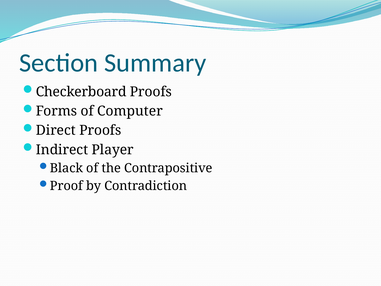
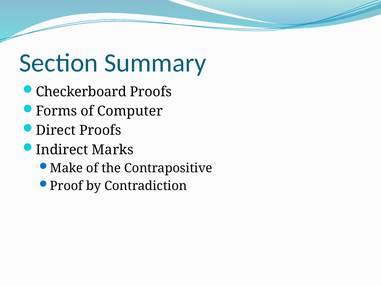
Player: Player -> Marks (113, 150)
Black: Black -> Make (66, 168)
